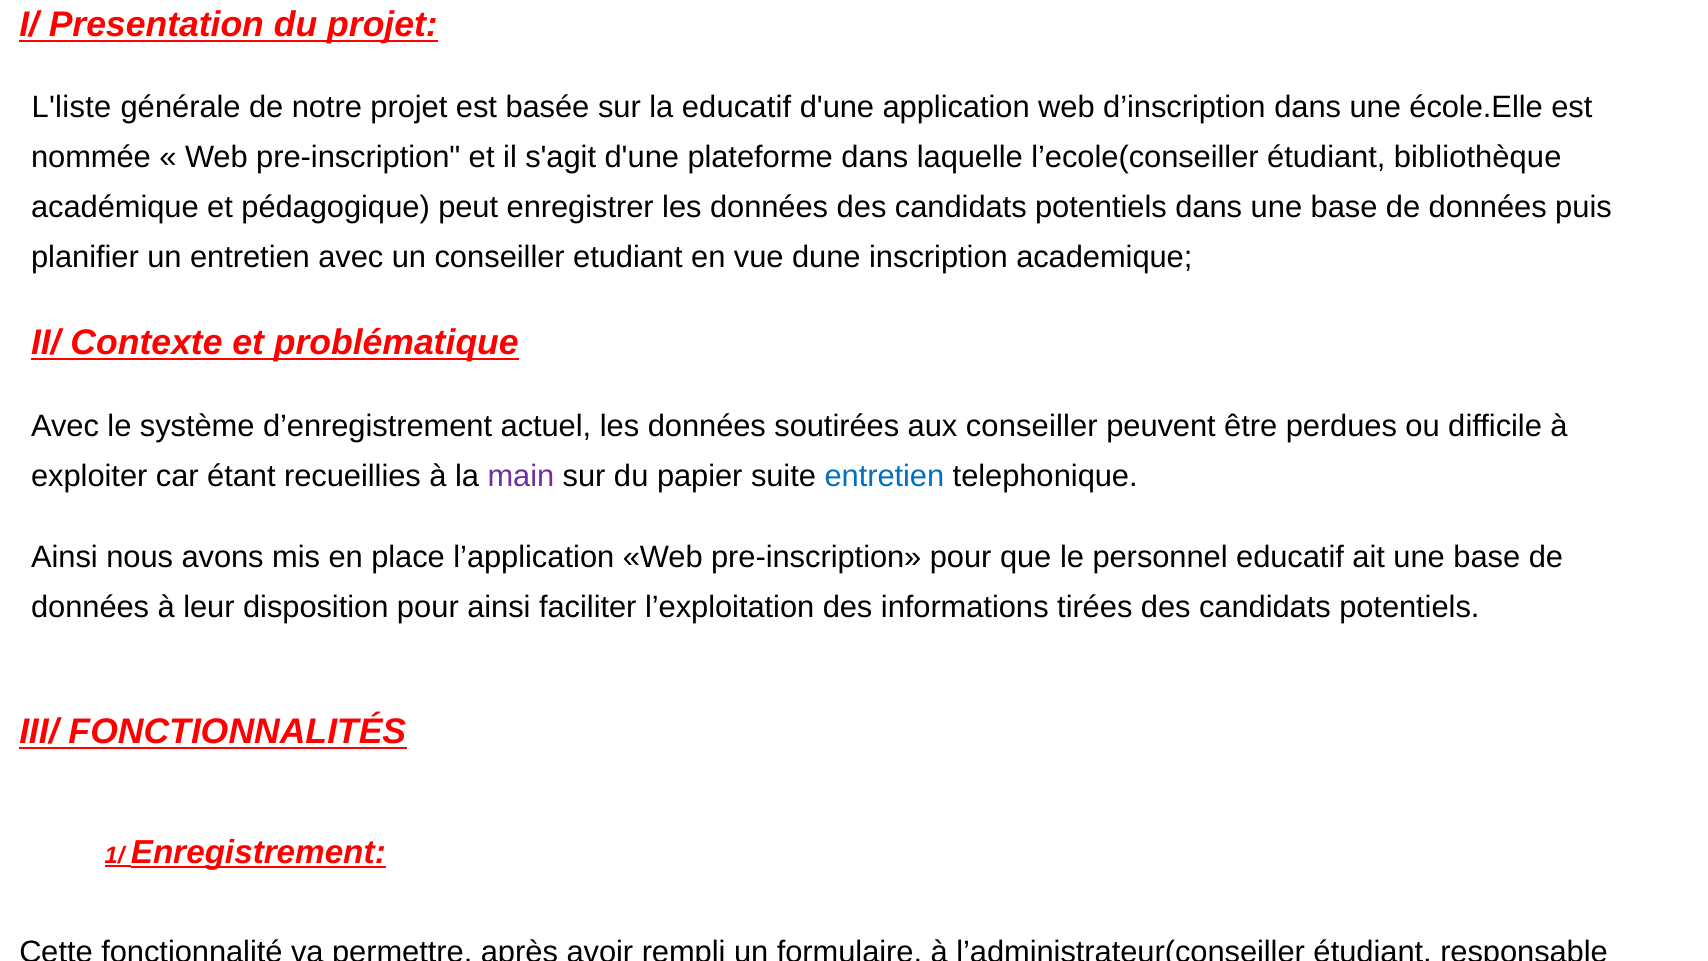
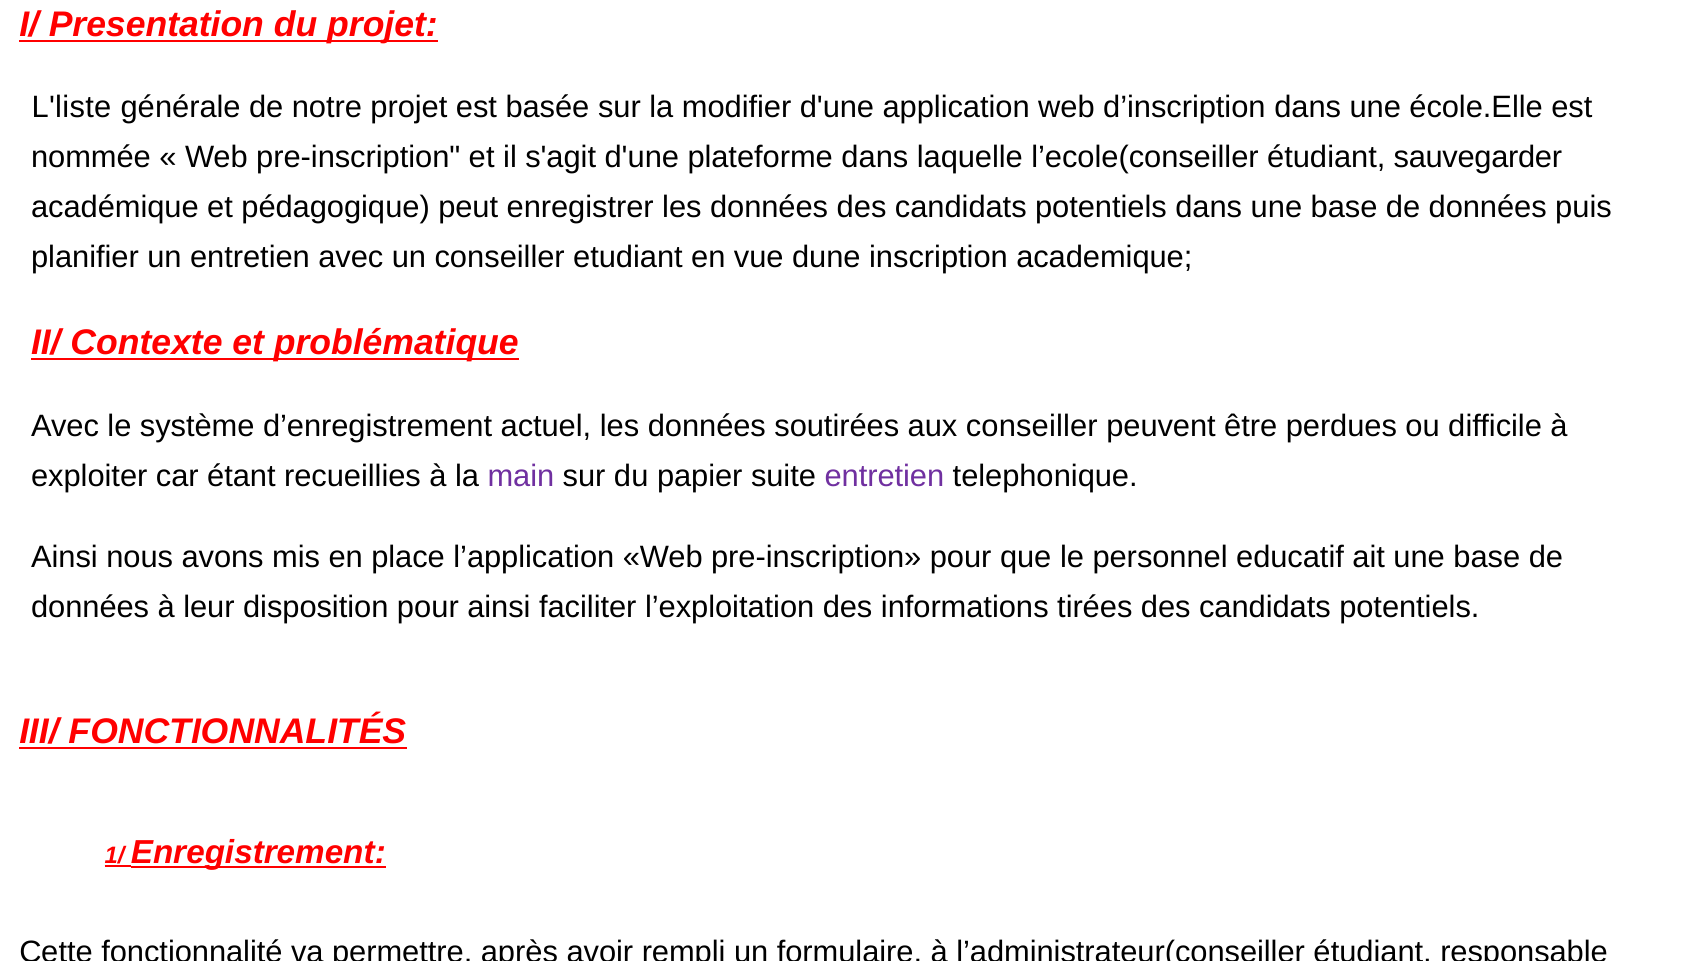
la educatif: educatif -> modifier (737, 107)
étudiant bibliothèque: bibliothèque -> sauvegarder (1478, 157)
entretien colour: blue -> purple (884, 476)
